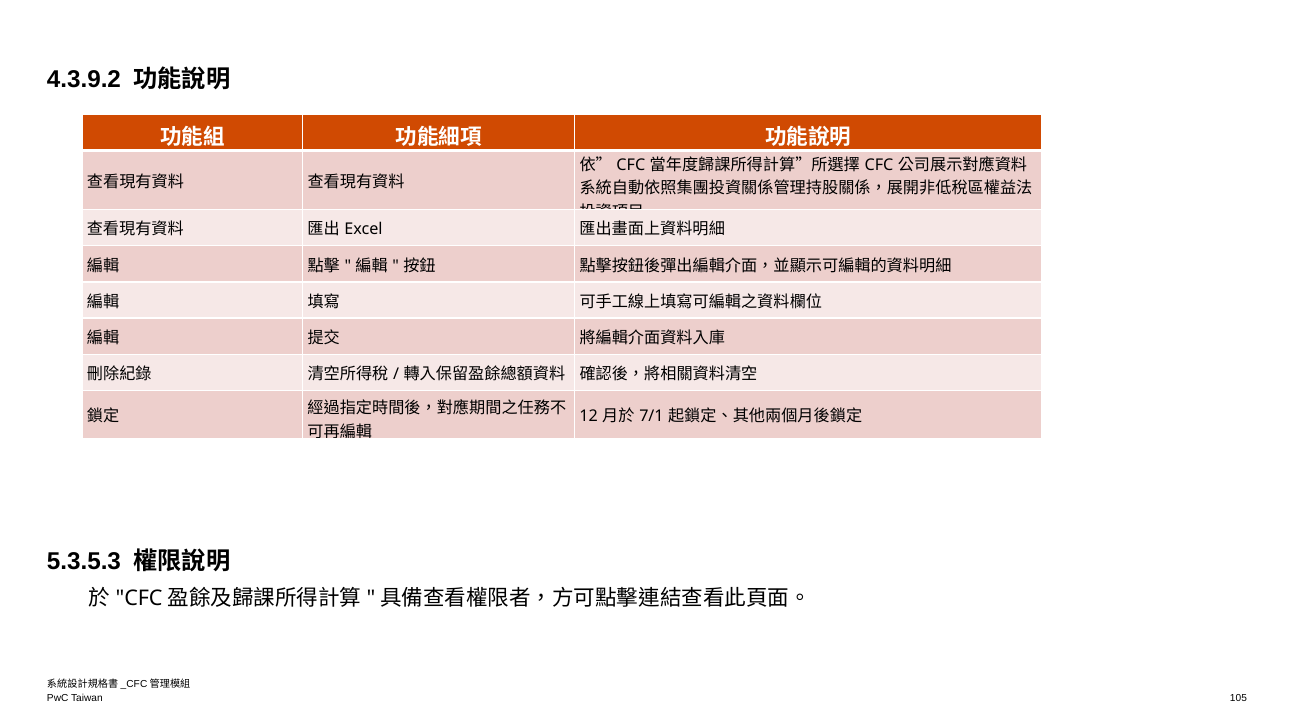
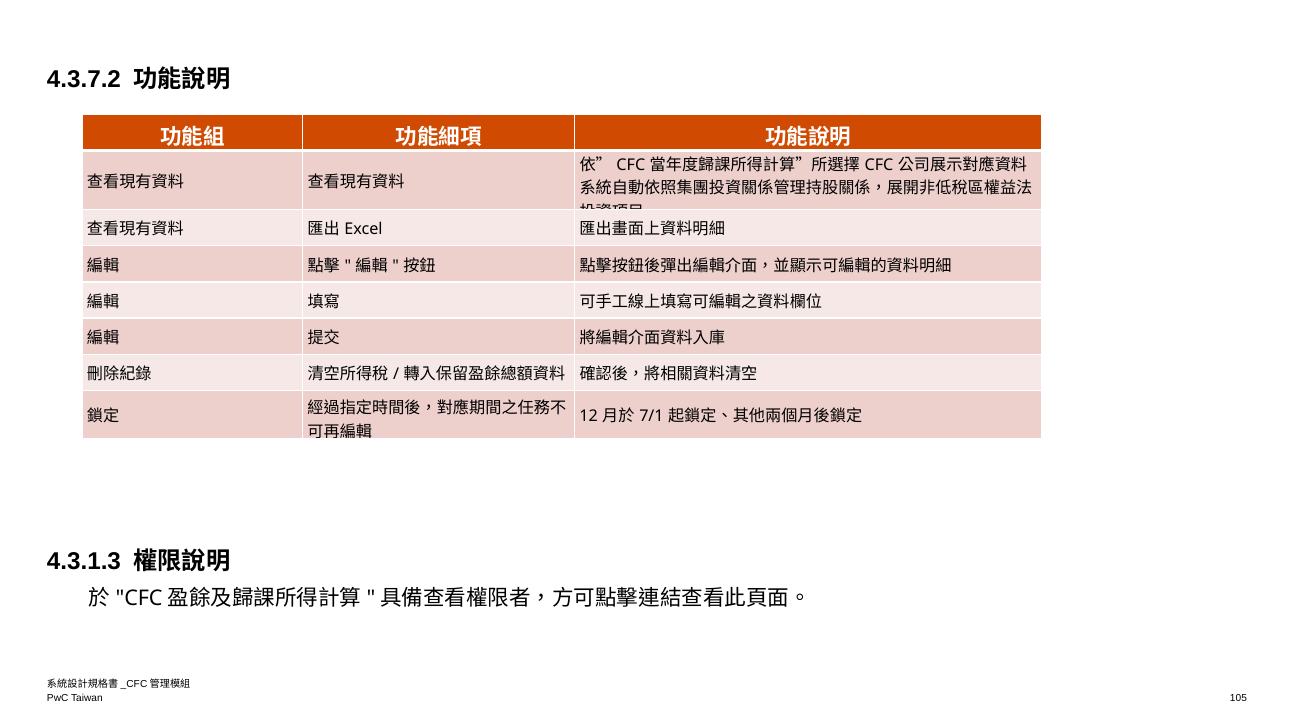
4.3.9.2: 4.3.9.2 -> 4.3.7.2 (84, 80)
5.3.5.3: 5.3.5.3 -> 4.3.1.3 (84, 561)
